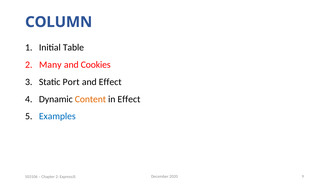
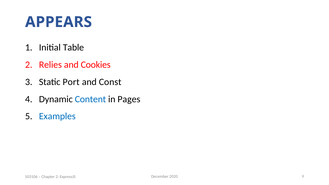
COLUMN: COLUMN -> APPEARS (59, 22)
Many: Many -> Relies (50, 65)
and Effect: Effect -> Const (110, 82)
Content colour: orange -> blue (90, 99)
in Effect: Effect -> Pages (129, 99)
